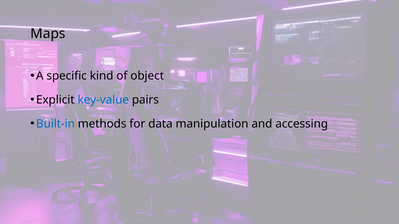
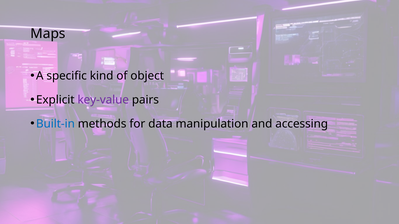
key-value colour: blue -> purple (103, 100)
